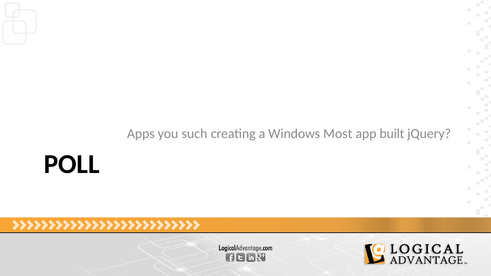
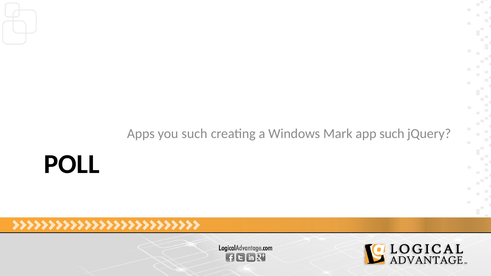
Most: Most -> Mark (338, 134)
app built: built -> such (392, 134)
